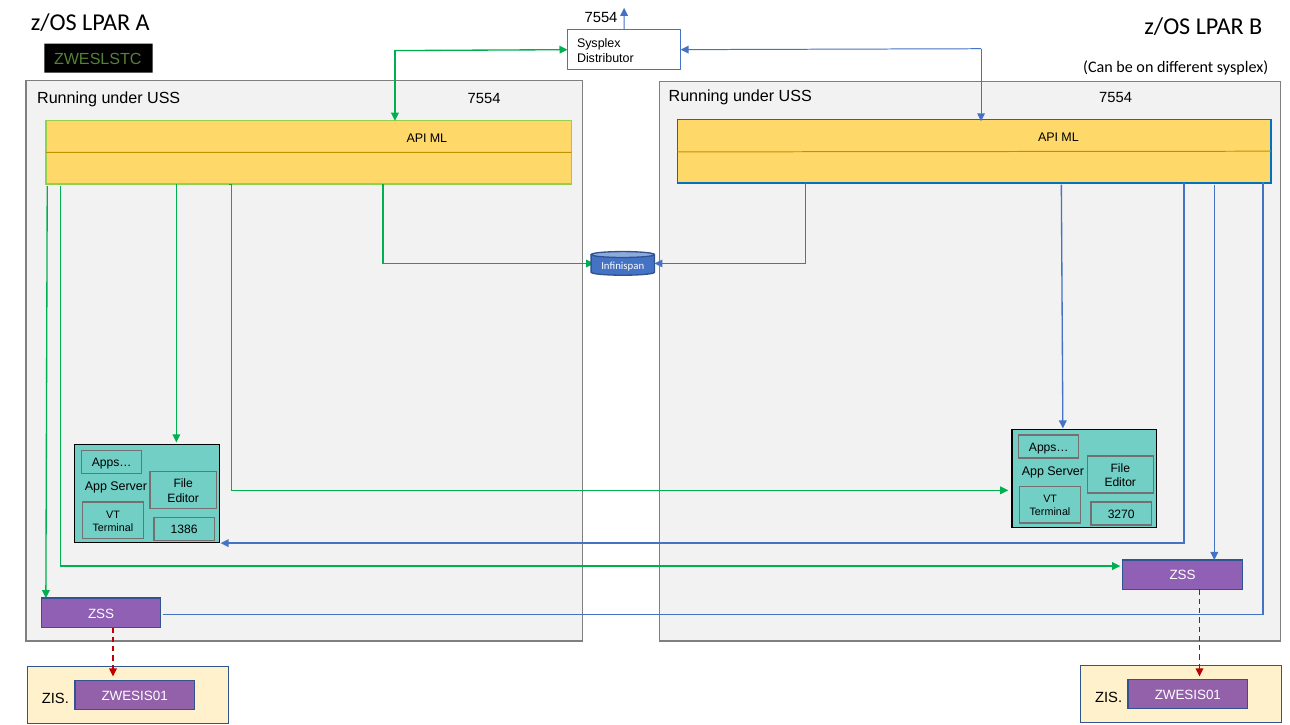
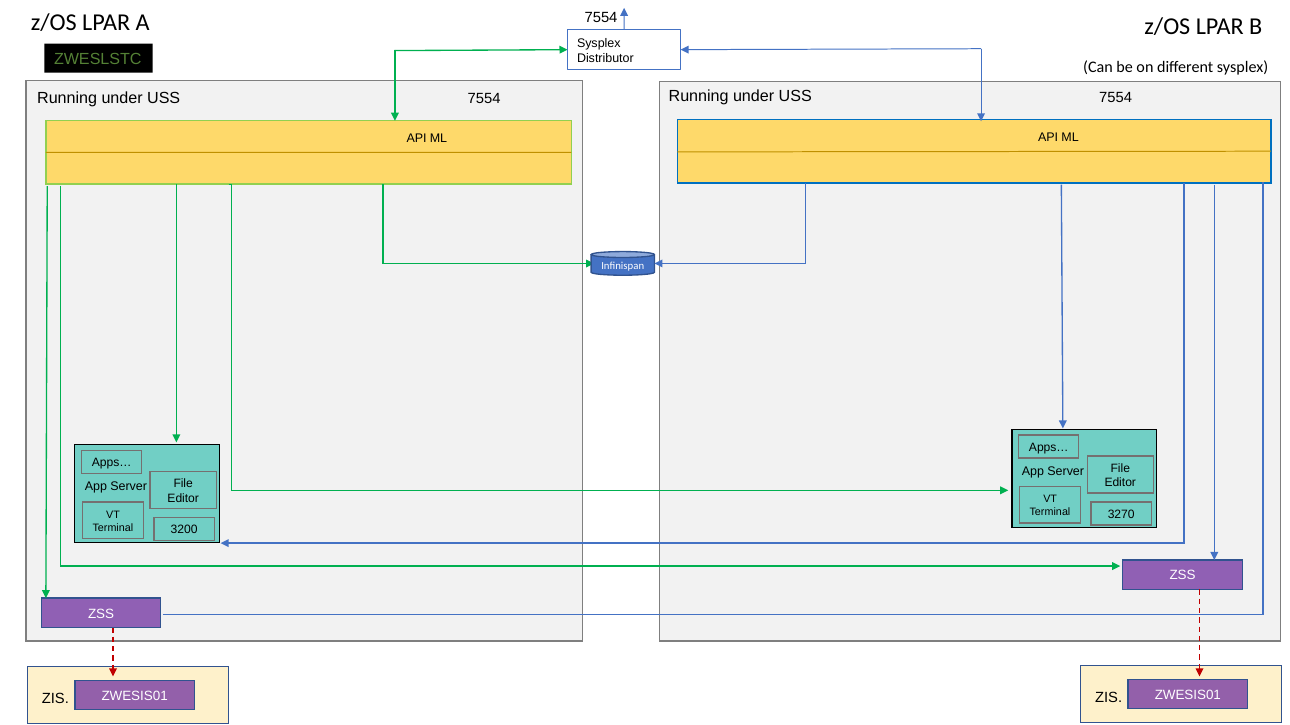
1386: 1386 -> 3200 (184, 530)
